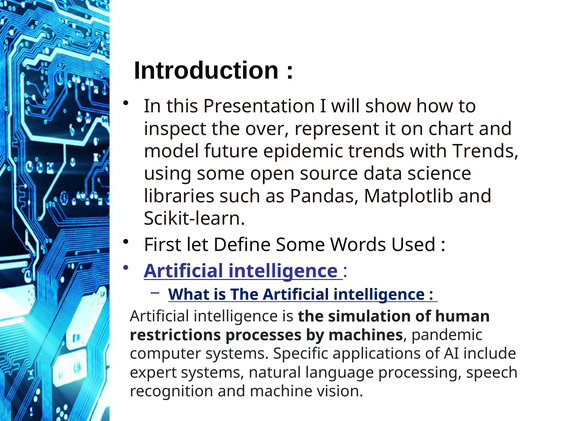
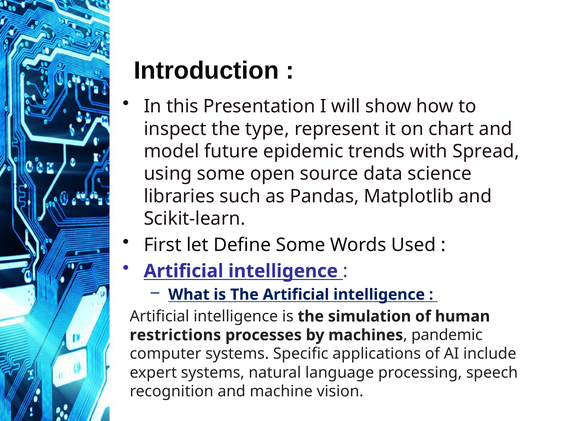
over: over -> type (267, 129)
with Trends: Trends -> Spread (486, 151)
